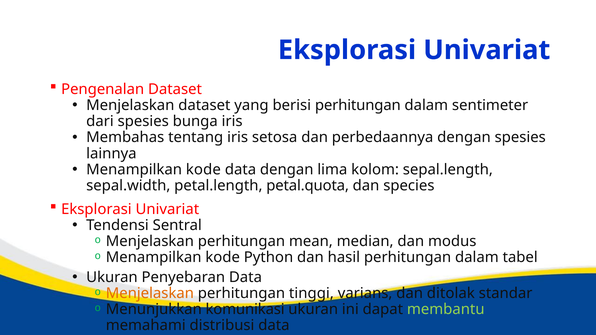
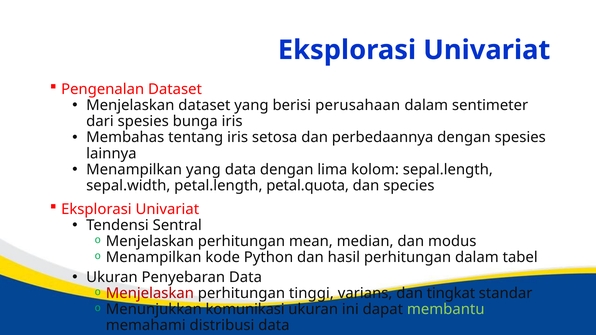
berisi perhitungan: perhitungan -> perusahaan (358, 105)
kode: kode -> yang (203, 170)
Menjelaskan colour: orange -> red (150, 293)
ditolak: ditolak -> tingkat (451, 293)
